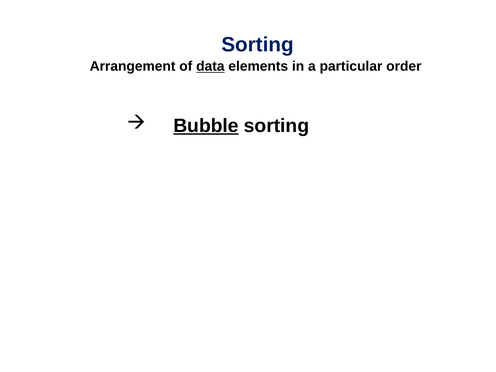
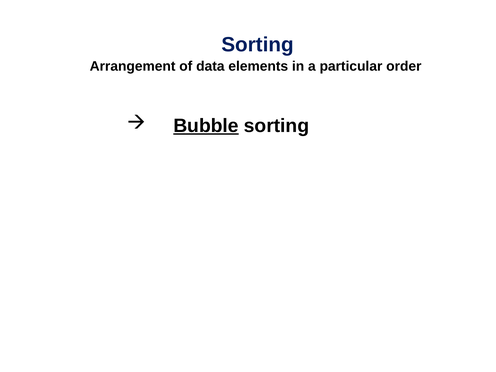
data underline: present -> none (210, 66)
